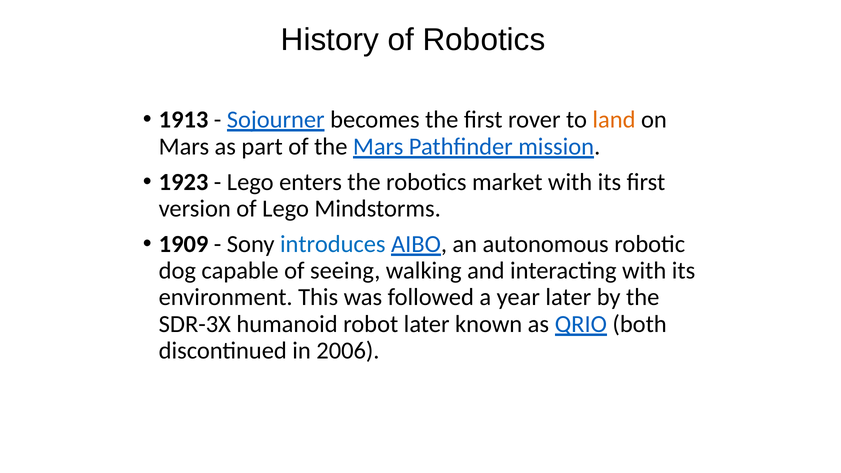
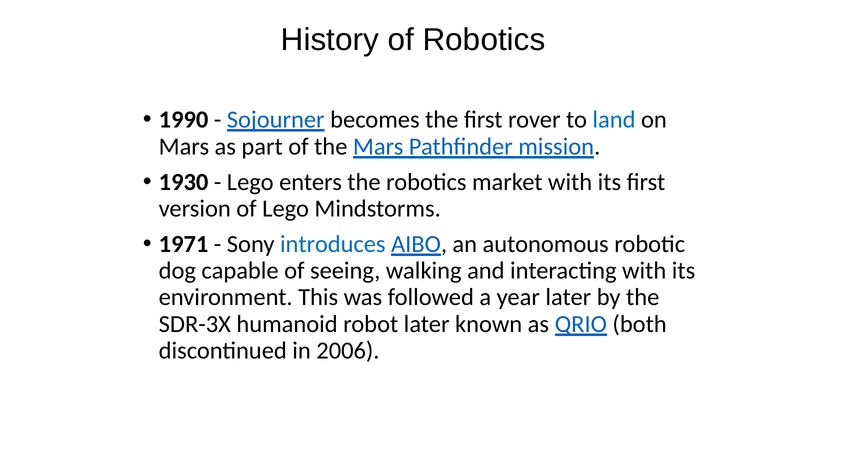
1913: 1913 -> 1990 (184, 120)
land colour: orange -> blue (614, 120)
1923: 1923 -> 1930 (184, 182)
1909: 1909 -> 1971 (184, 244)
